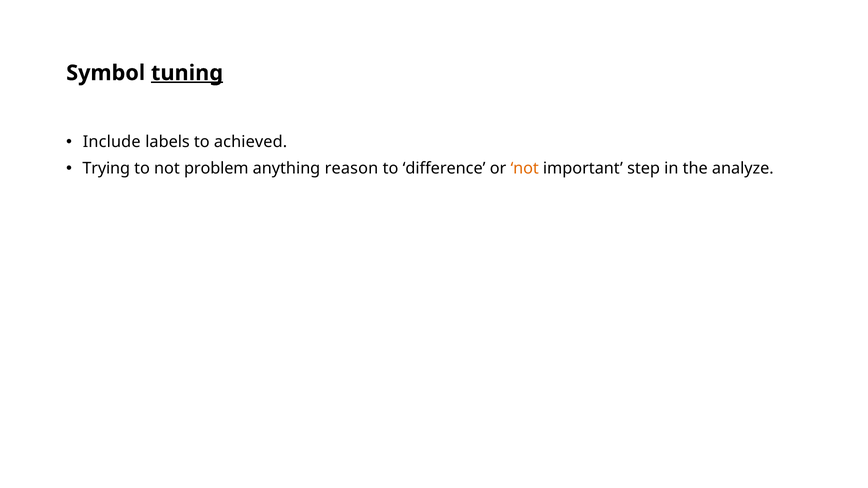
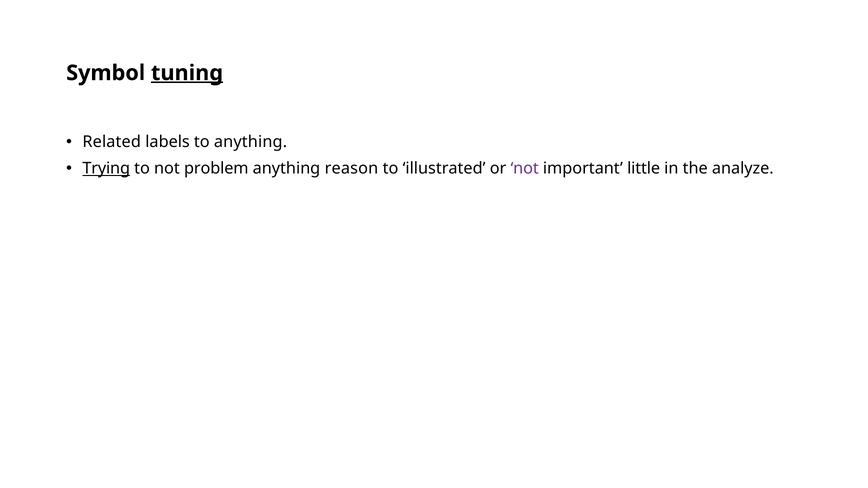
Include: Include -> Related (112, 142)
to achieved: achieved -> anything (251, 142)
Trying underline: none -> present (106, 169)
difference: difference -> illustrated (444, 169)
not colour: orange -> purple (525, 169)
step: step -> little (644, 169)
